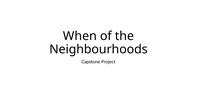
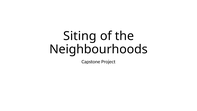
When: When -> Siting (80, 36)
